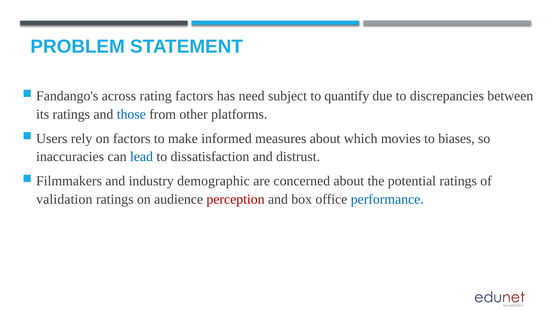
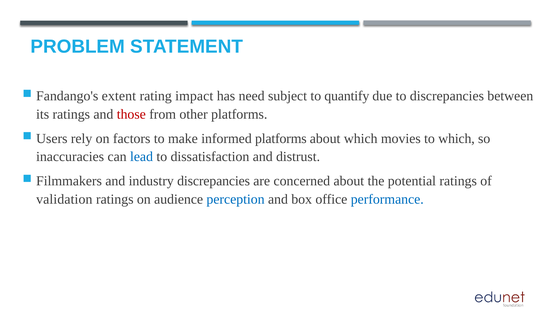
across: across -> extent (119, 96)
rating factors: factors -> impact (194, 96)
those colour: blue -> red (131, 114)
informed measures: measures -> platforms (281, 139)
to biases: biases -> which (457, 139)
industry demographic: demographic -> discrepancies (214, 181)
perception colour: red -> blue (236, 199)
